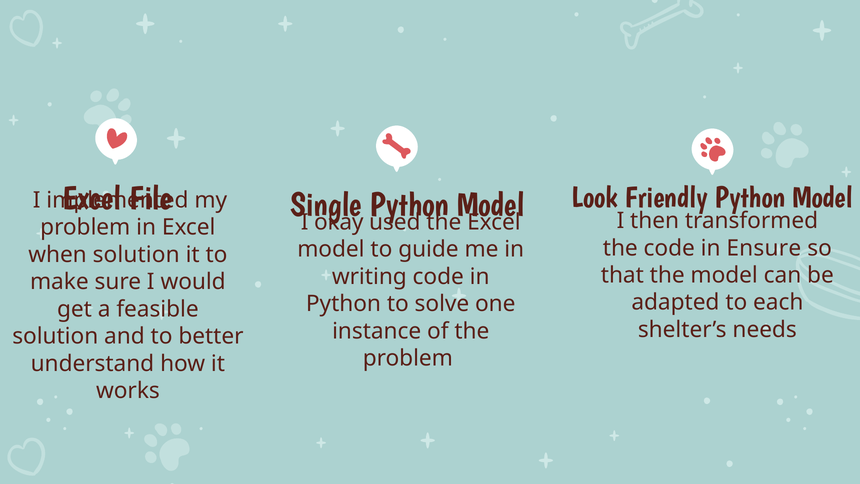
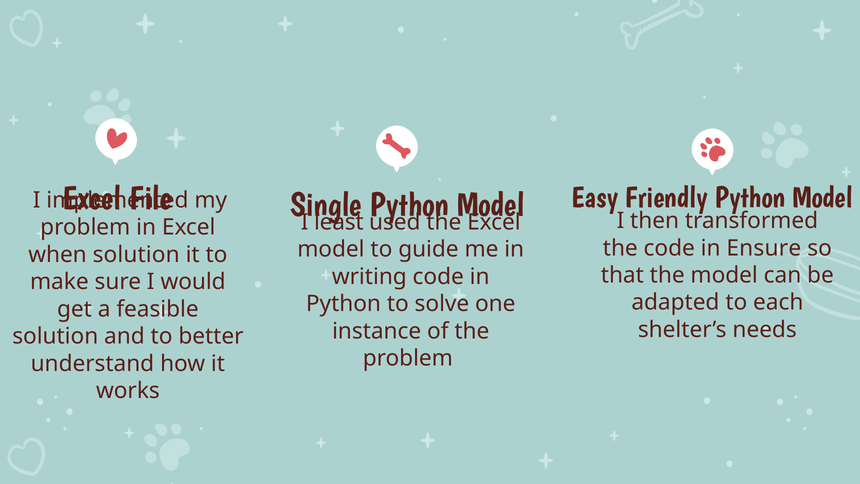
Look: Look -> Easy (595, 198)
okay: okay -> least (339, 222)
